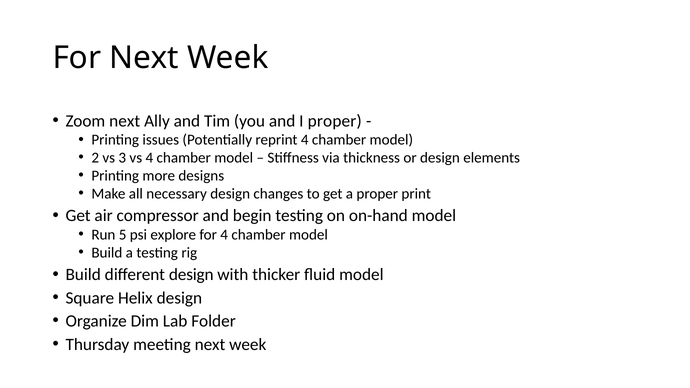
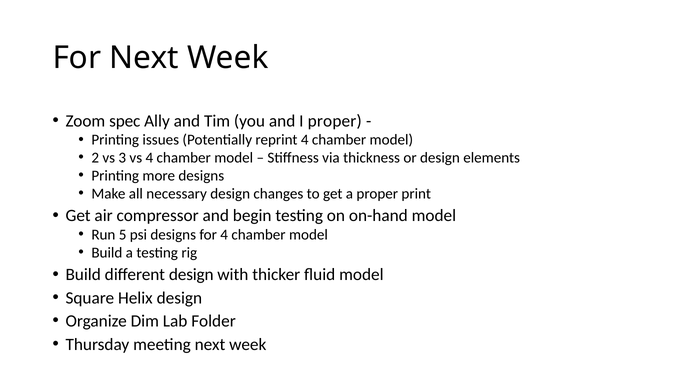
Zoom next: next -> spec (125, 121)
psi explore: explore -> designs (173, 235)
